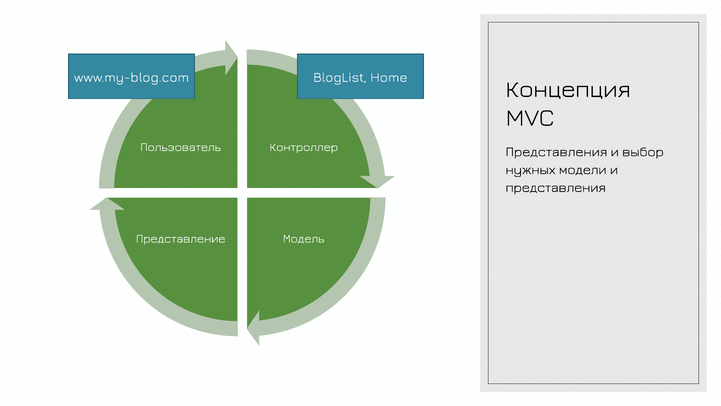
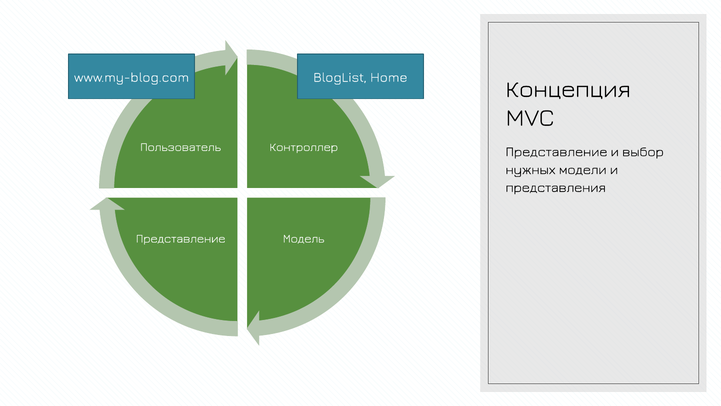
Представления: Представления -> Представление (556, 152)
